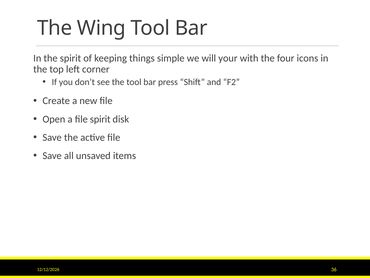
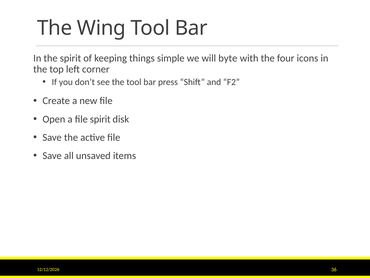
your: your -> byte (228, 58)
